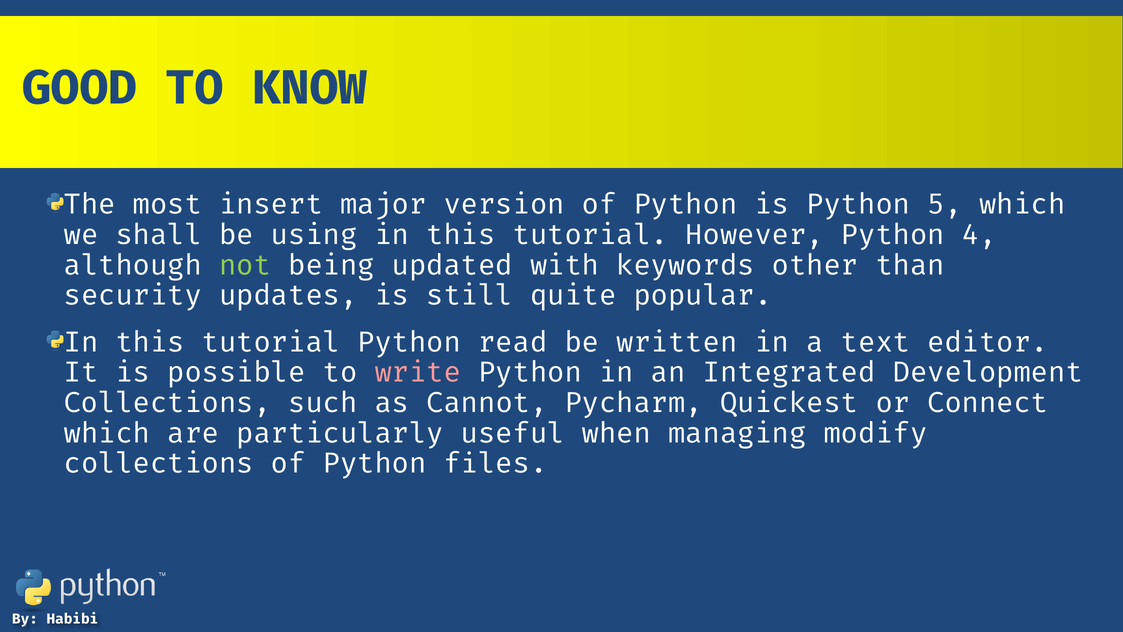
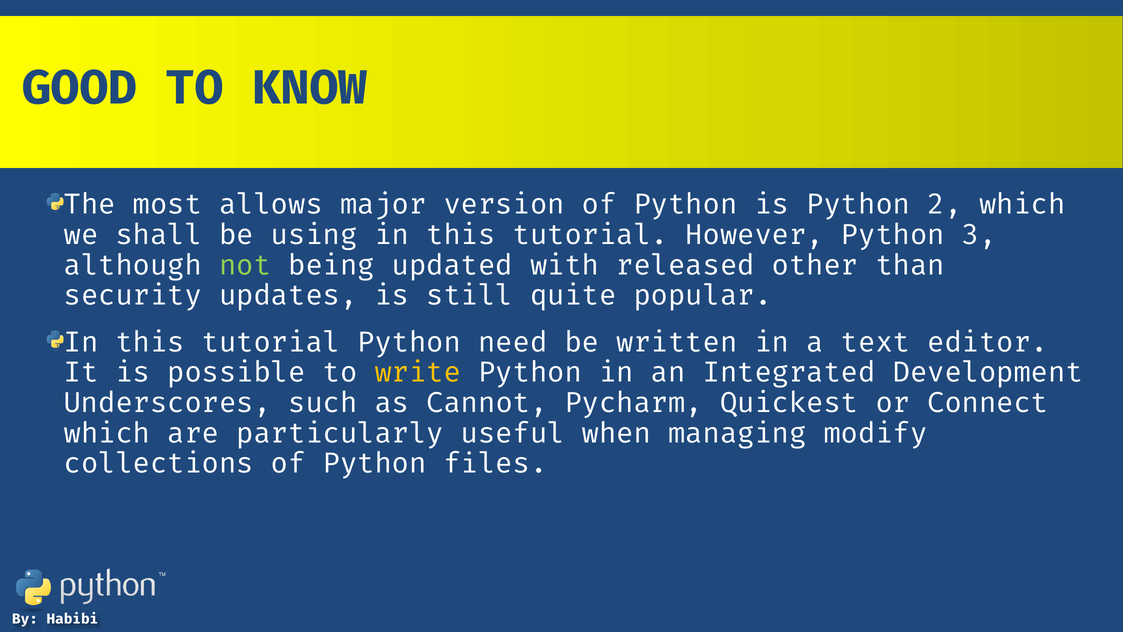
insert: insert -> allows (271, 205)
5: 5 -> 2 (945, 205)
4: 4 -> 3 (979, 235)
keywords: keywords -> released (685, 265)
read: read -> need (513, 342)
write colour: pink -> yellow (418, 372)
Collections: Collections -> Underscores (167, 403)
